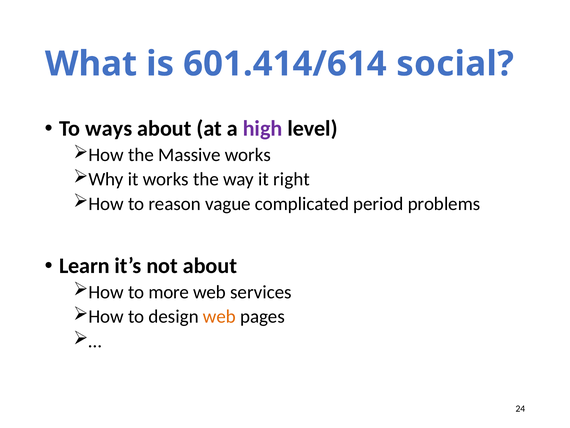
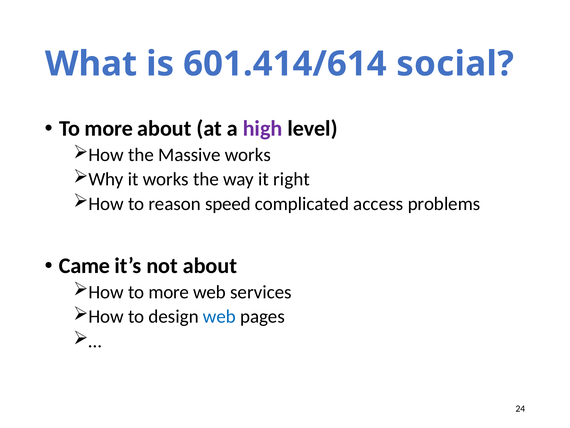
ways: ways -> more (109, 128)
vague: vague -> speed (228, 204)
period: period -> access (378, 204)
Learn: Learn -> Came (84, 266)
web colour: orange -> blue (219, 316)
